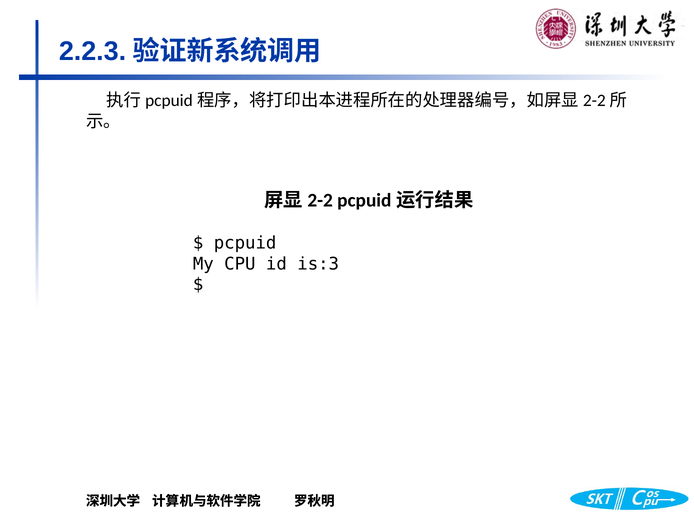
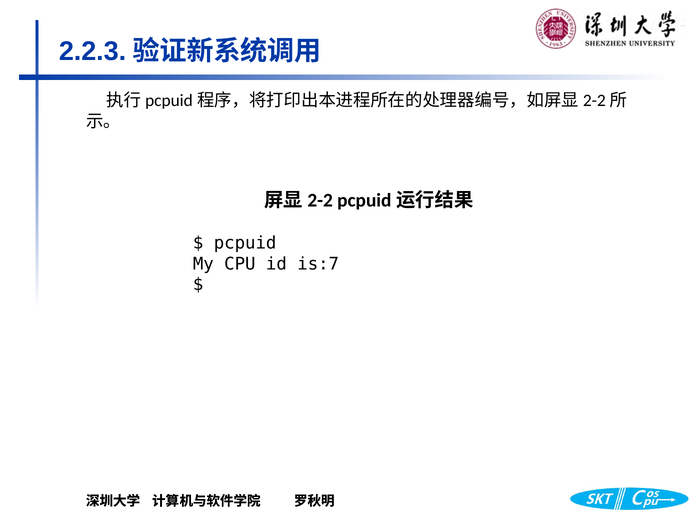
is:3: is:3 -> is:7 (318, 264)
